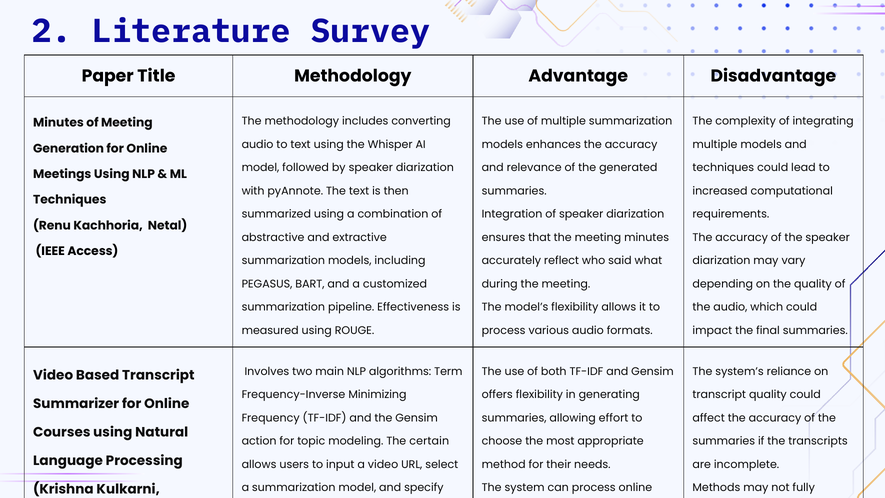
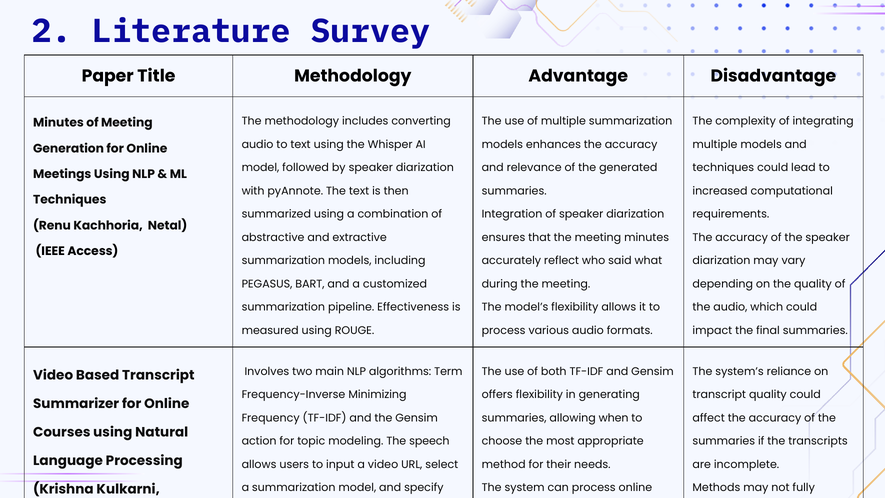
effort: effort -> when (614, 418)
certain: certain -> speech (429, 441)
